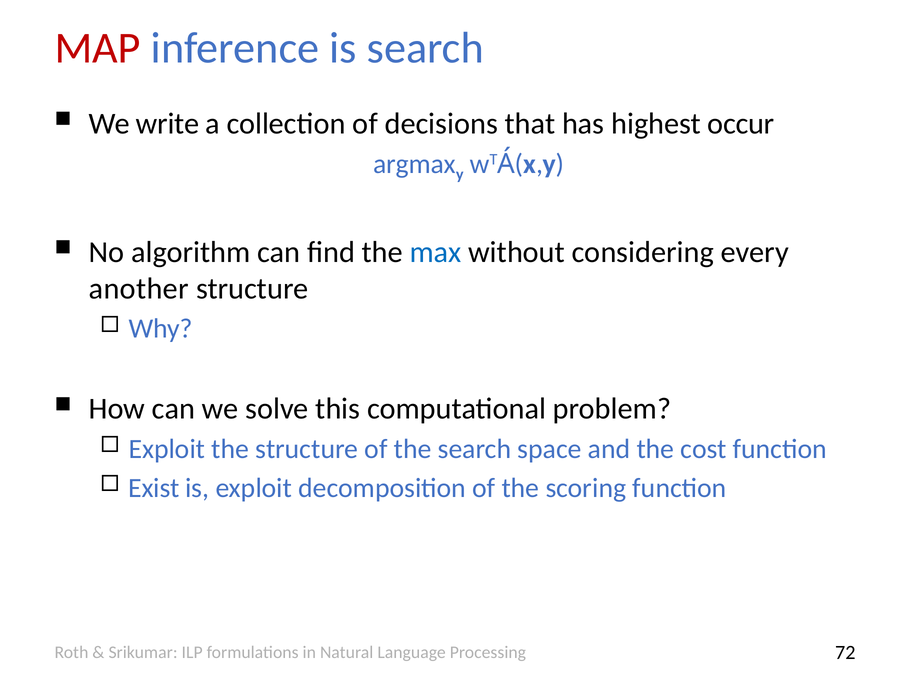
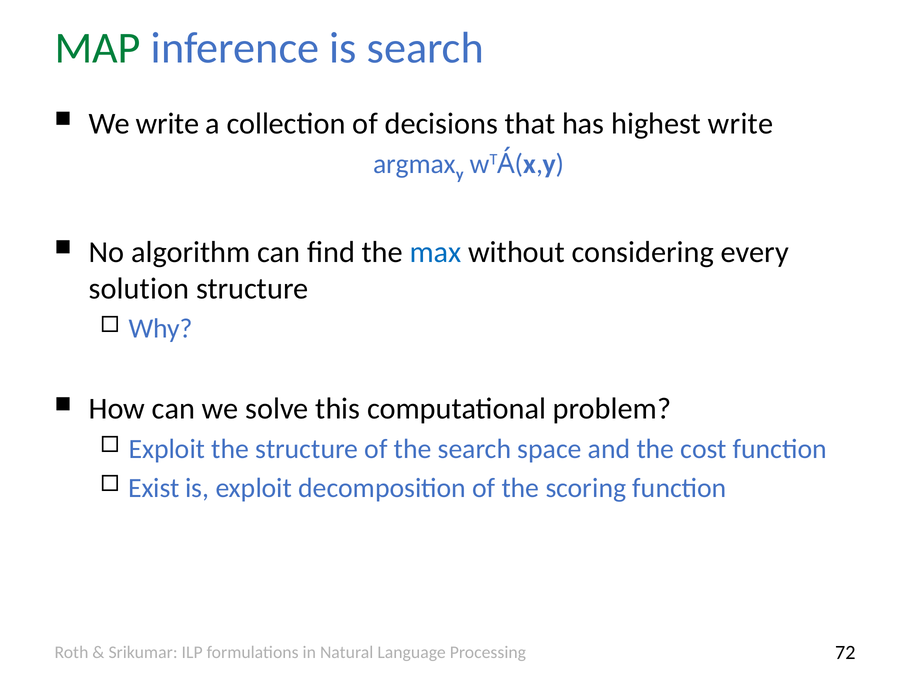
MAP colour: red -> green (98, 48)
highest occur: occur -> write (741, 124)
another: another -> solution (139, 288)
